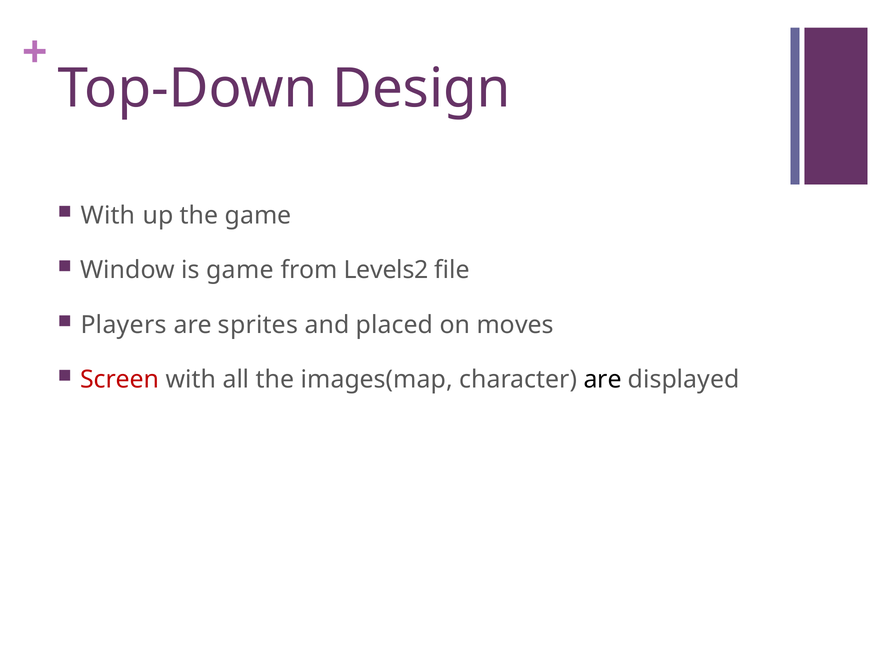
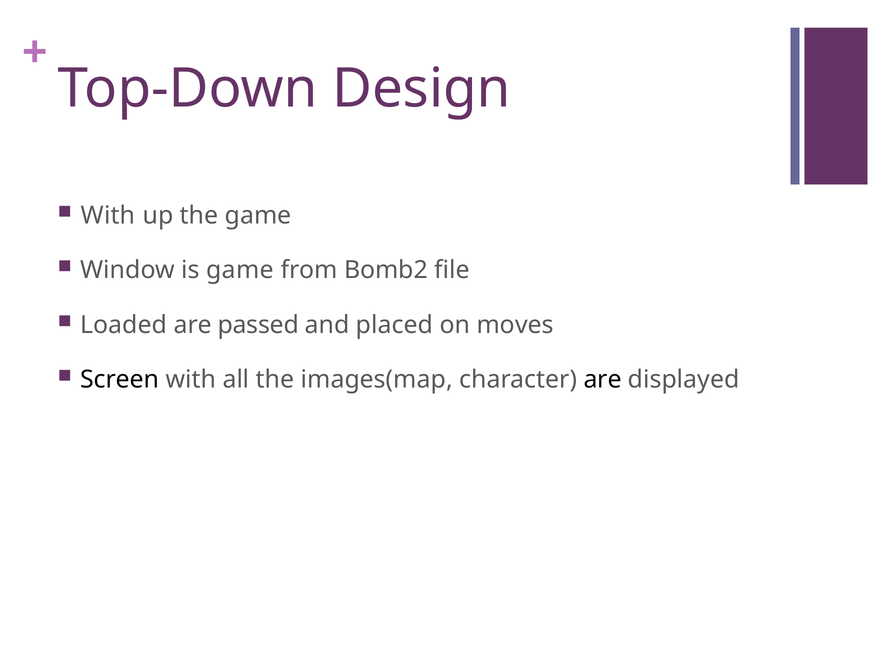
Levels2: Levels2 -> Bomb2 (386, 270)
Players: Players -> Loaded (124, 325)
sprites: sprites -> passed (258, 325)
Screen colour: red -> black (120, 380)
